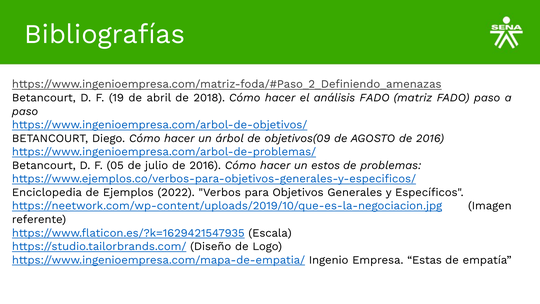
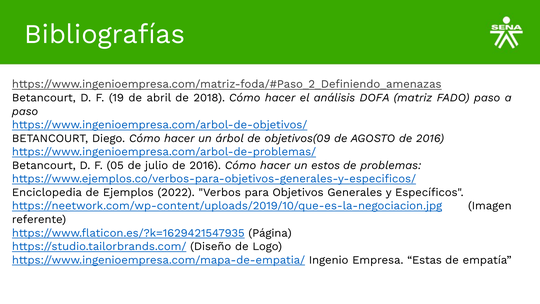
análisis FADO: FADO -> DOFA (375, 98)
Escala: Escala -> Página (270, 233)
